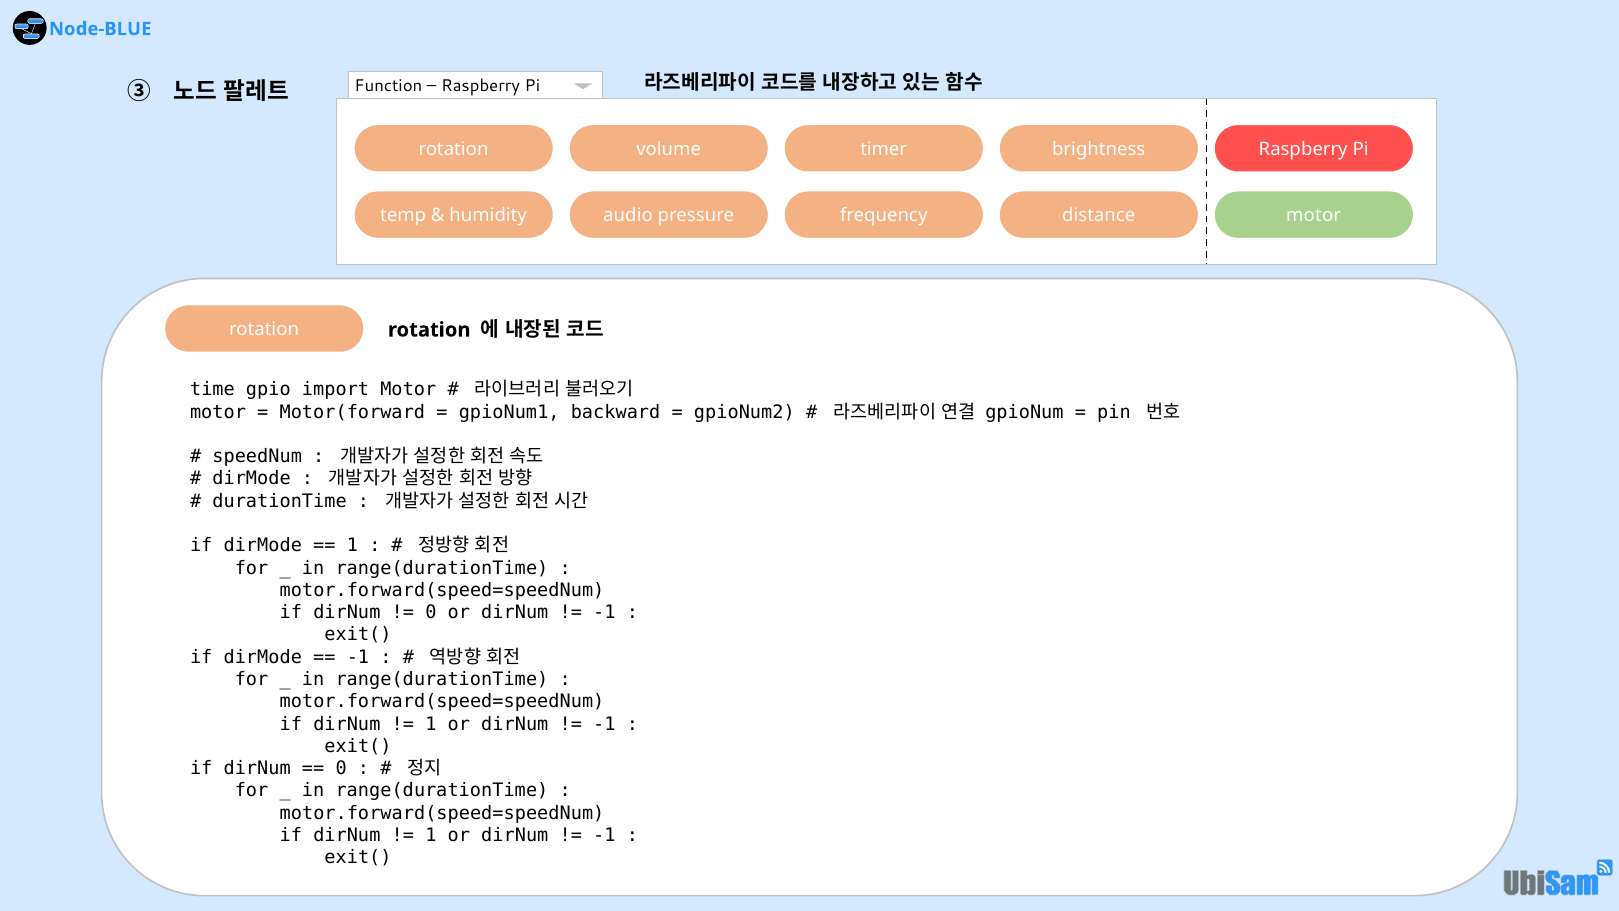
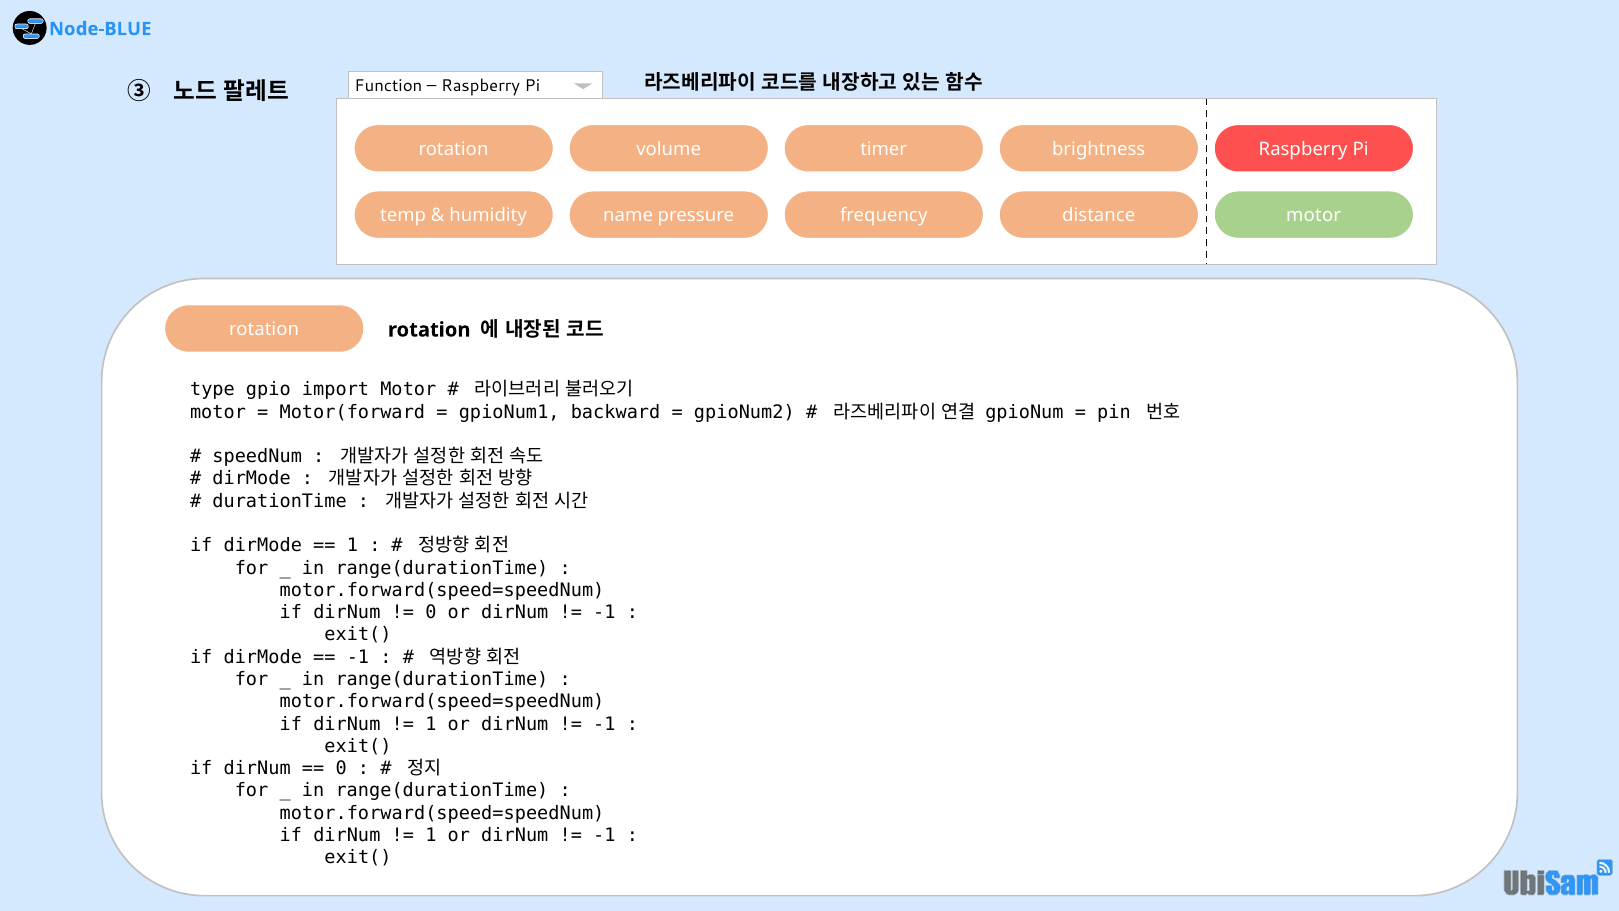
audio: audio -> name (628, 216)
time: time -> type (212, 390)
